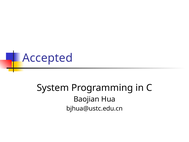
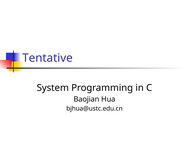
Accepted: Accepted -> Tentative (48, 58)
